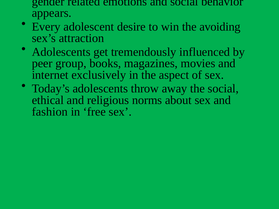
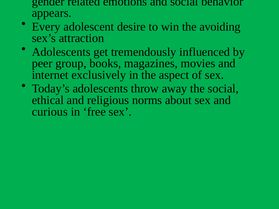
fashion: fashion -> curious (50, 112)
